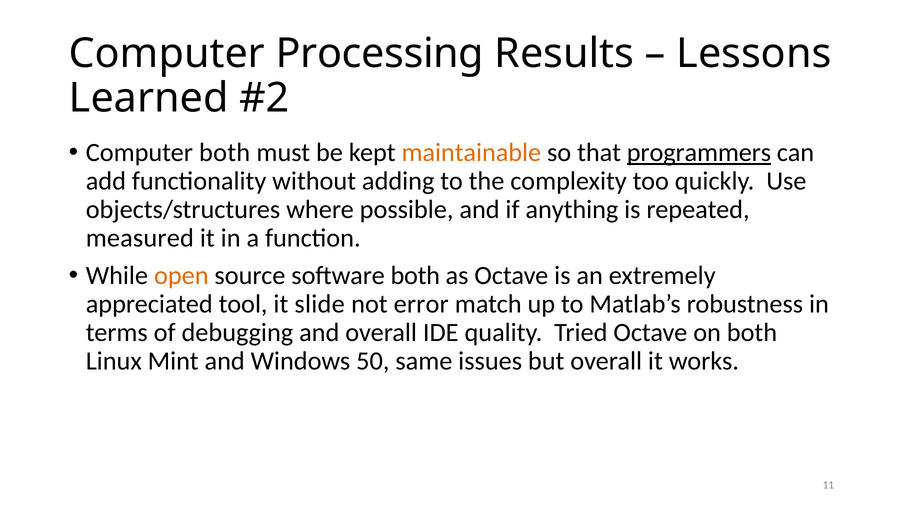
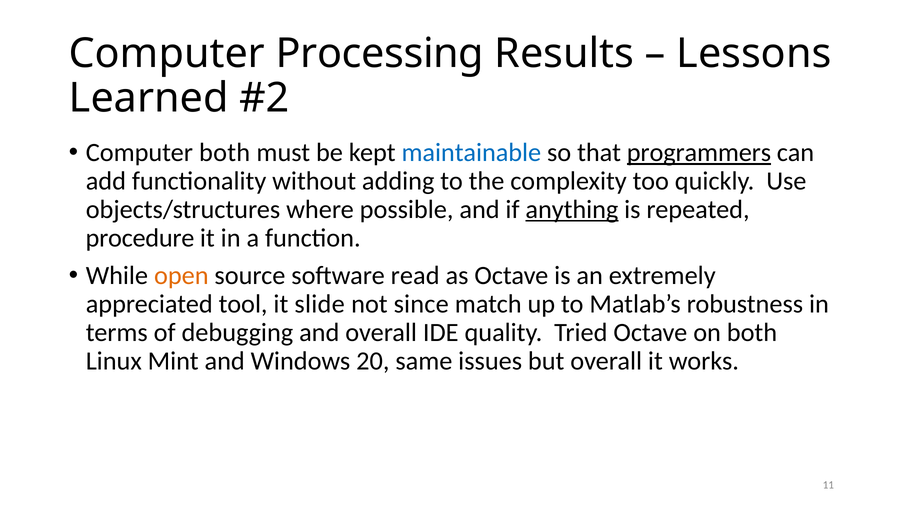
maintainable colour: orange -> blue (471, 153)
anything underline: none -> present (572, 209)
measured: measured -> procedure (140, 238)
software both: both -> read (415, 276)
error: error -> since (421, 304)
50: 50 -> 20 (373, 361)
